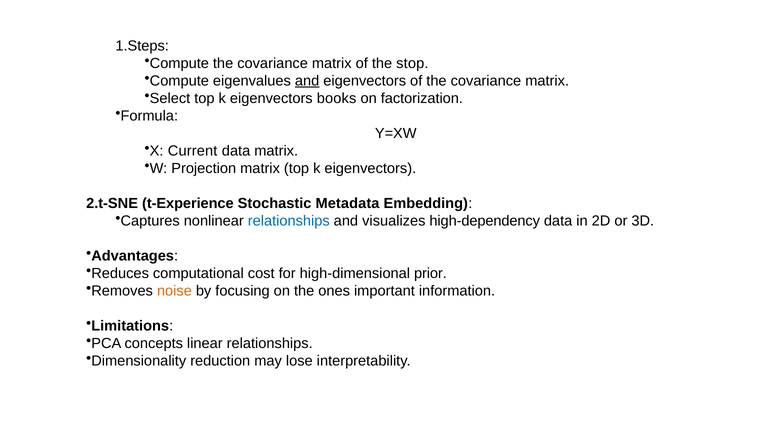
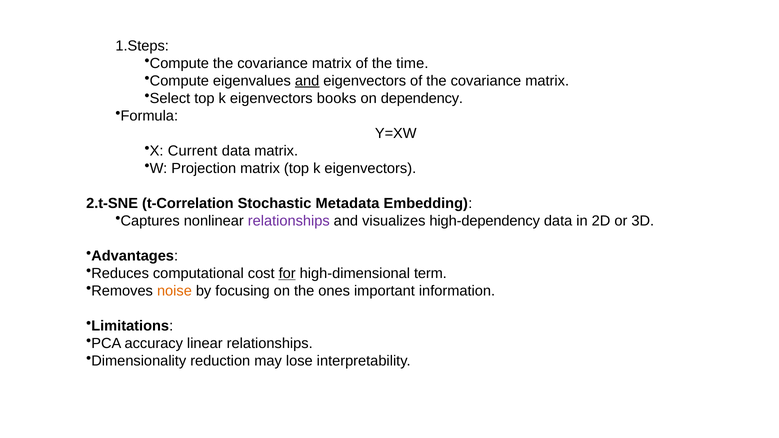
stop: stop -> time (412, 63)
factorization: factorization -> dependency (422, 98)
t-Experience: t-Experience -> t-Correlation (188, 203)
relationships colour: blue -> purple (289, 221)
for underline: none -> present (287, 274)
prior: prior -> term (430, 274)
concepts: concepts -> accuracy (154, 344)
